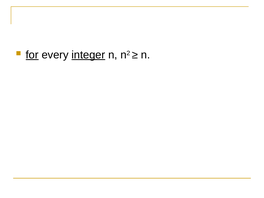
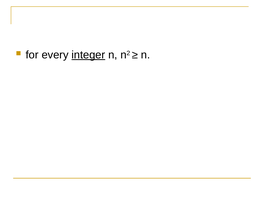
for underline: present -> none (32, 55)
